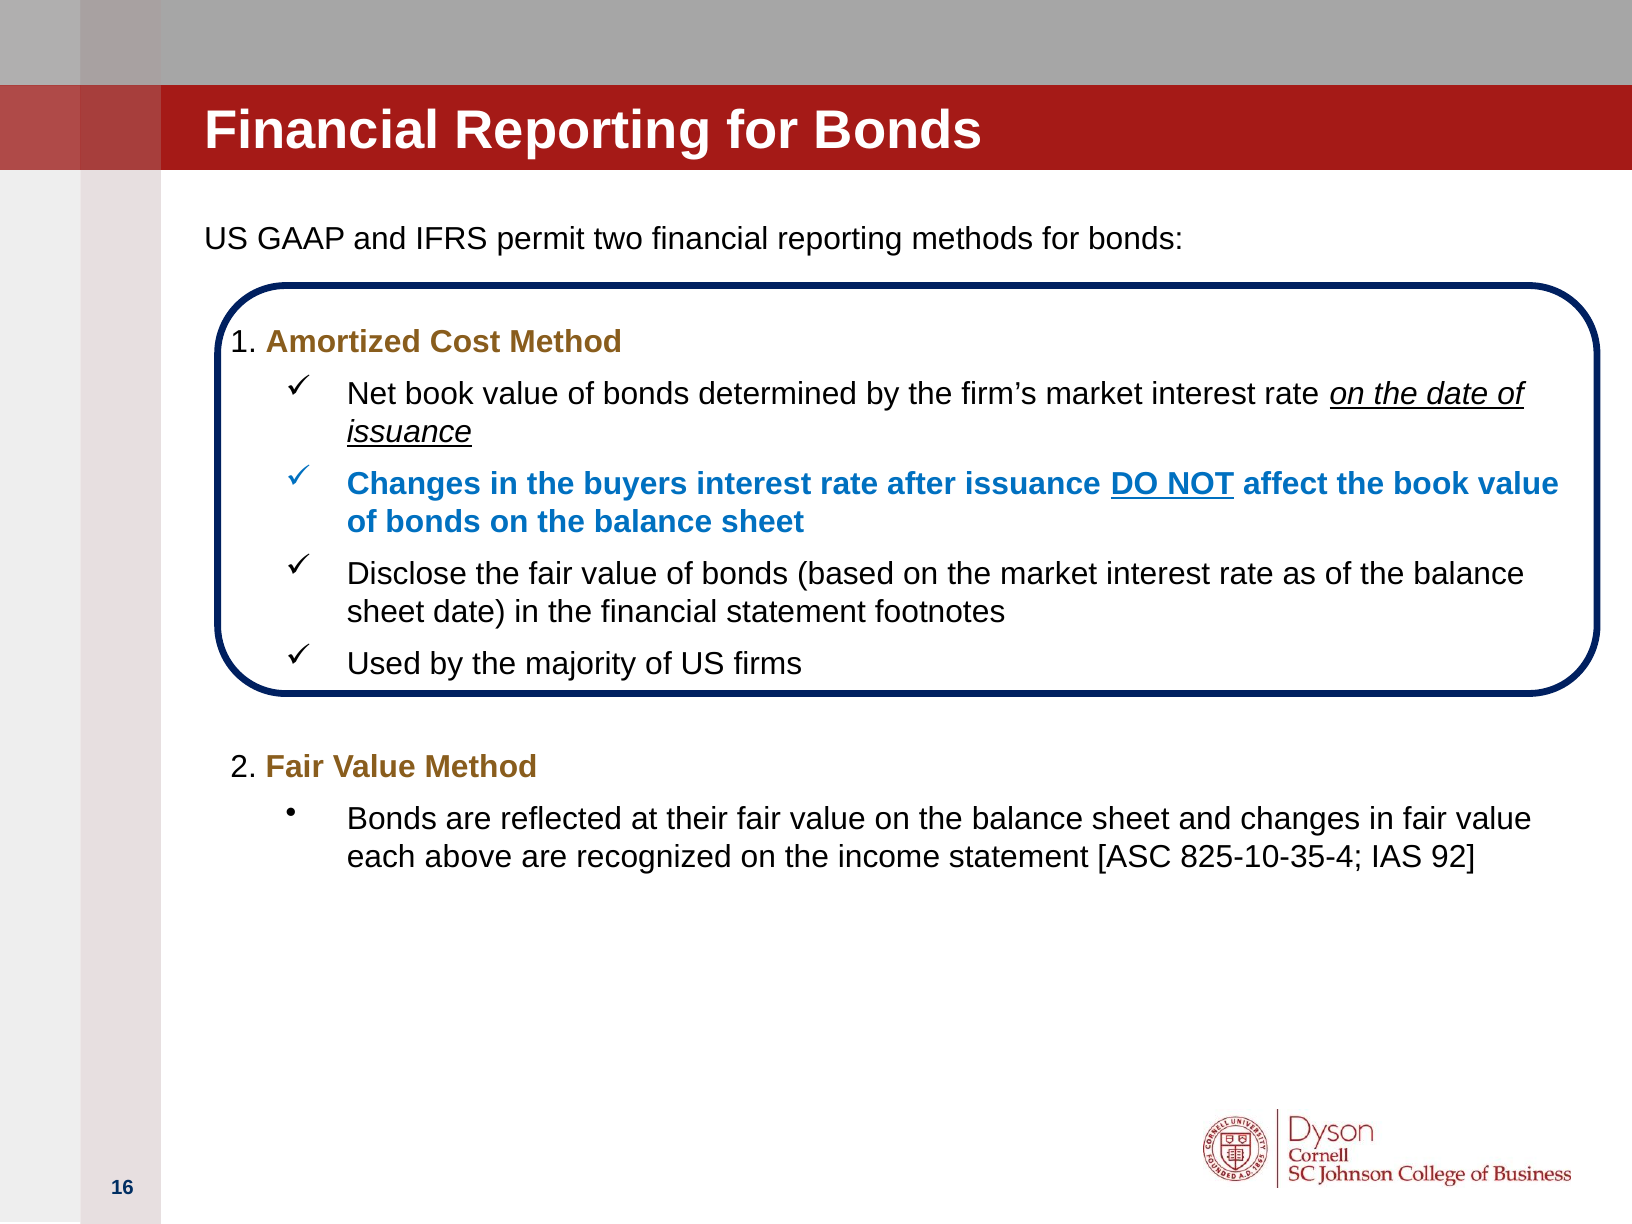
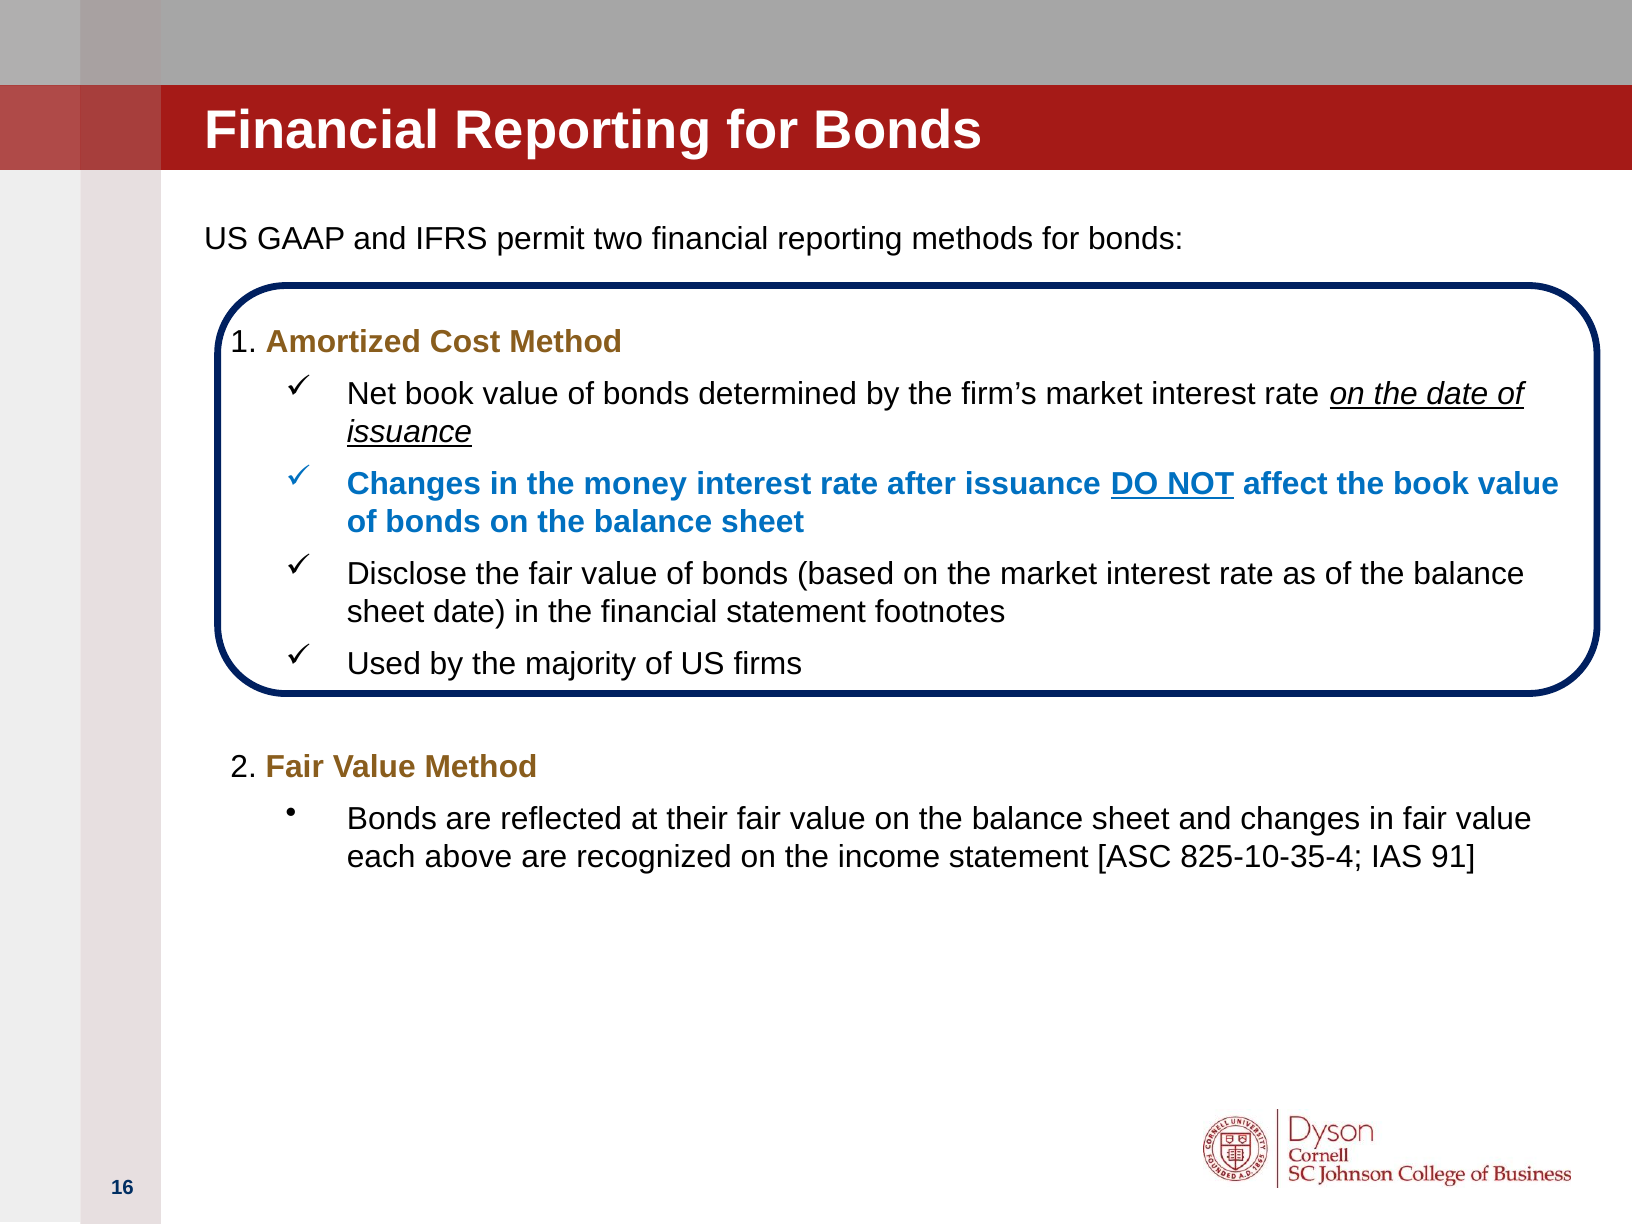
buyers: buyers -> money (635, 484)
92: 92 -> 91 (1453, 857)
